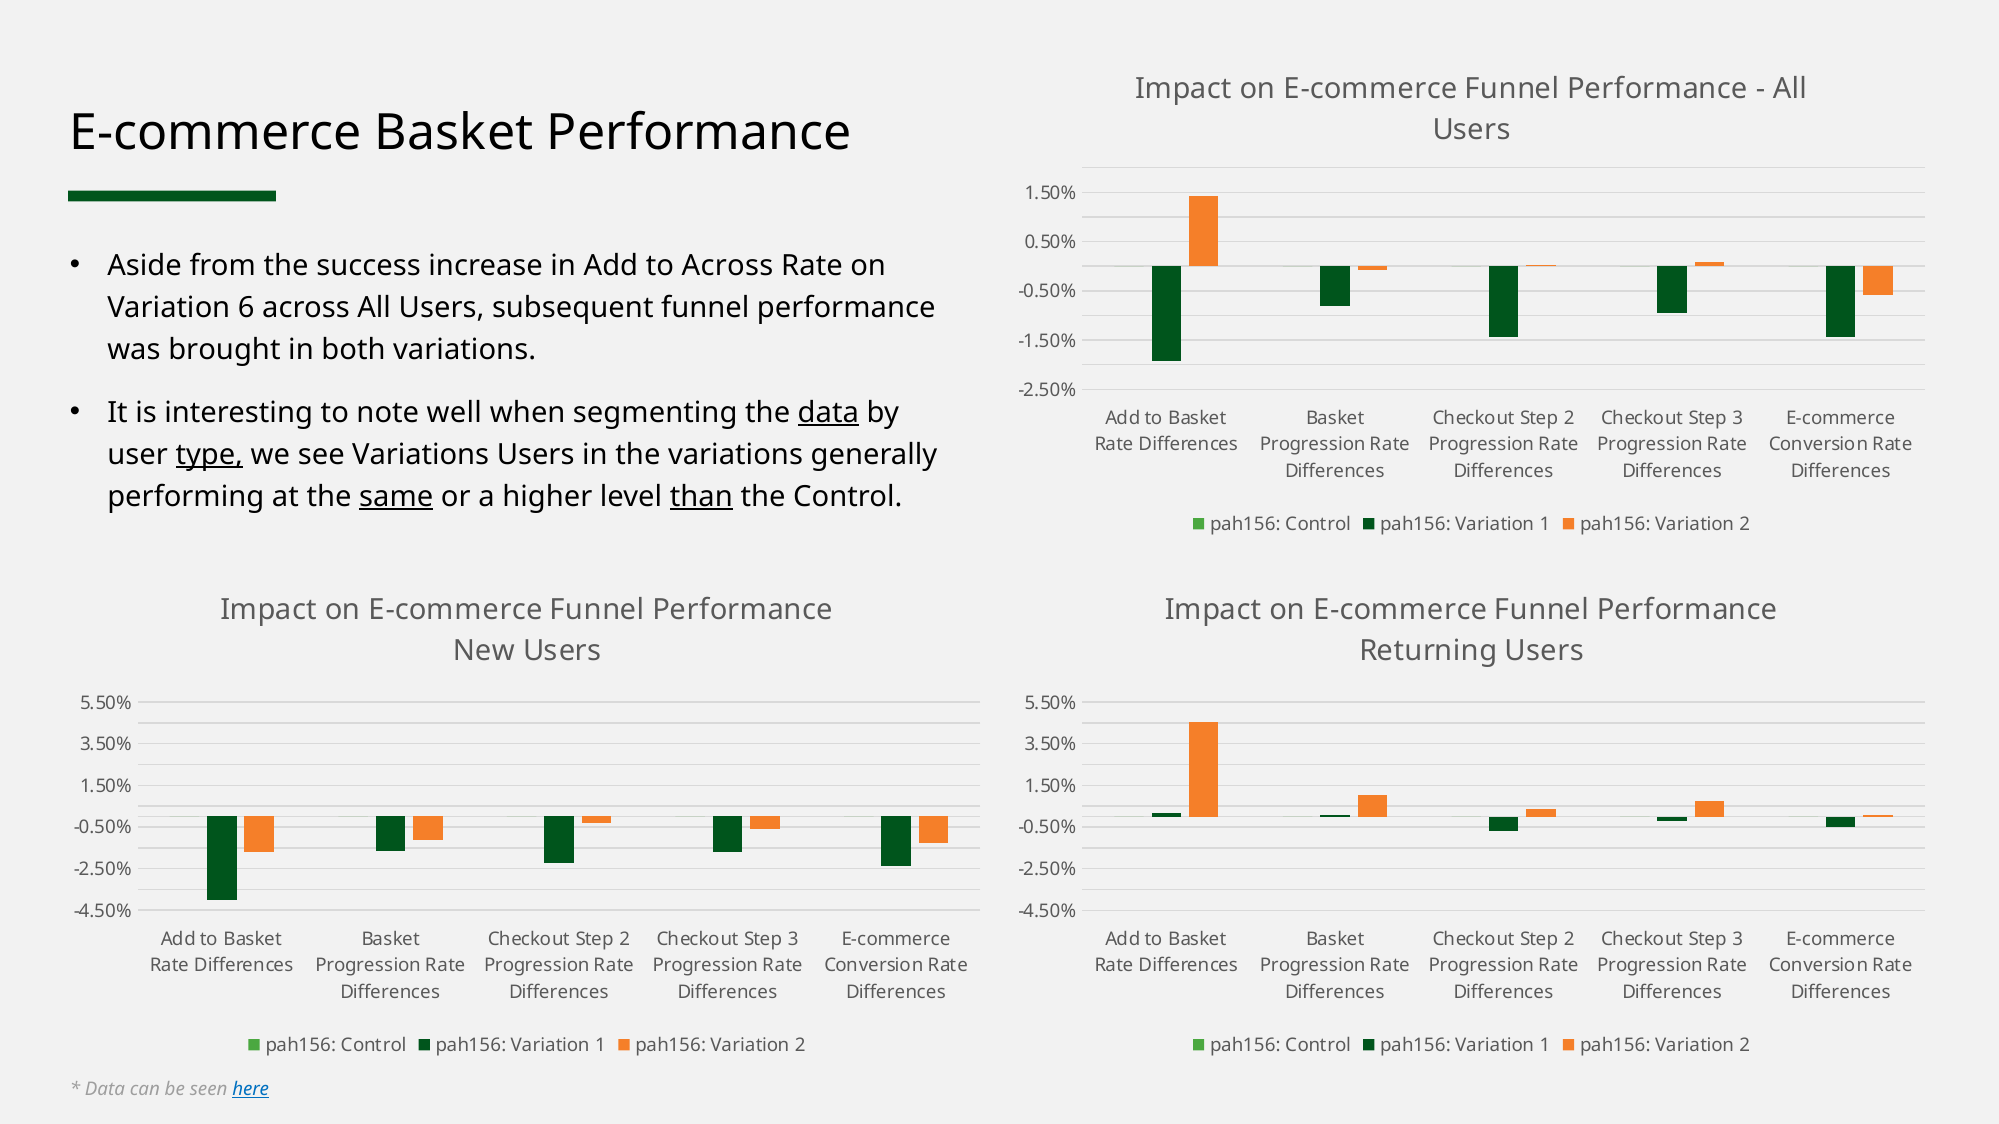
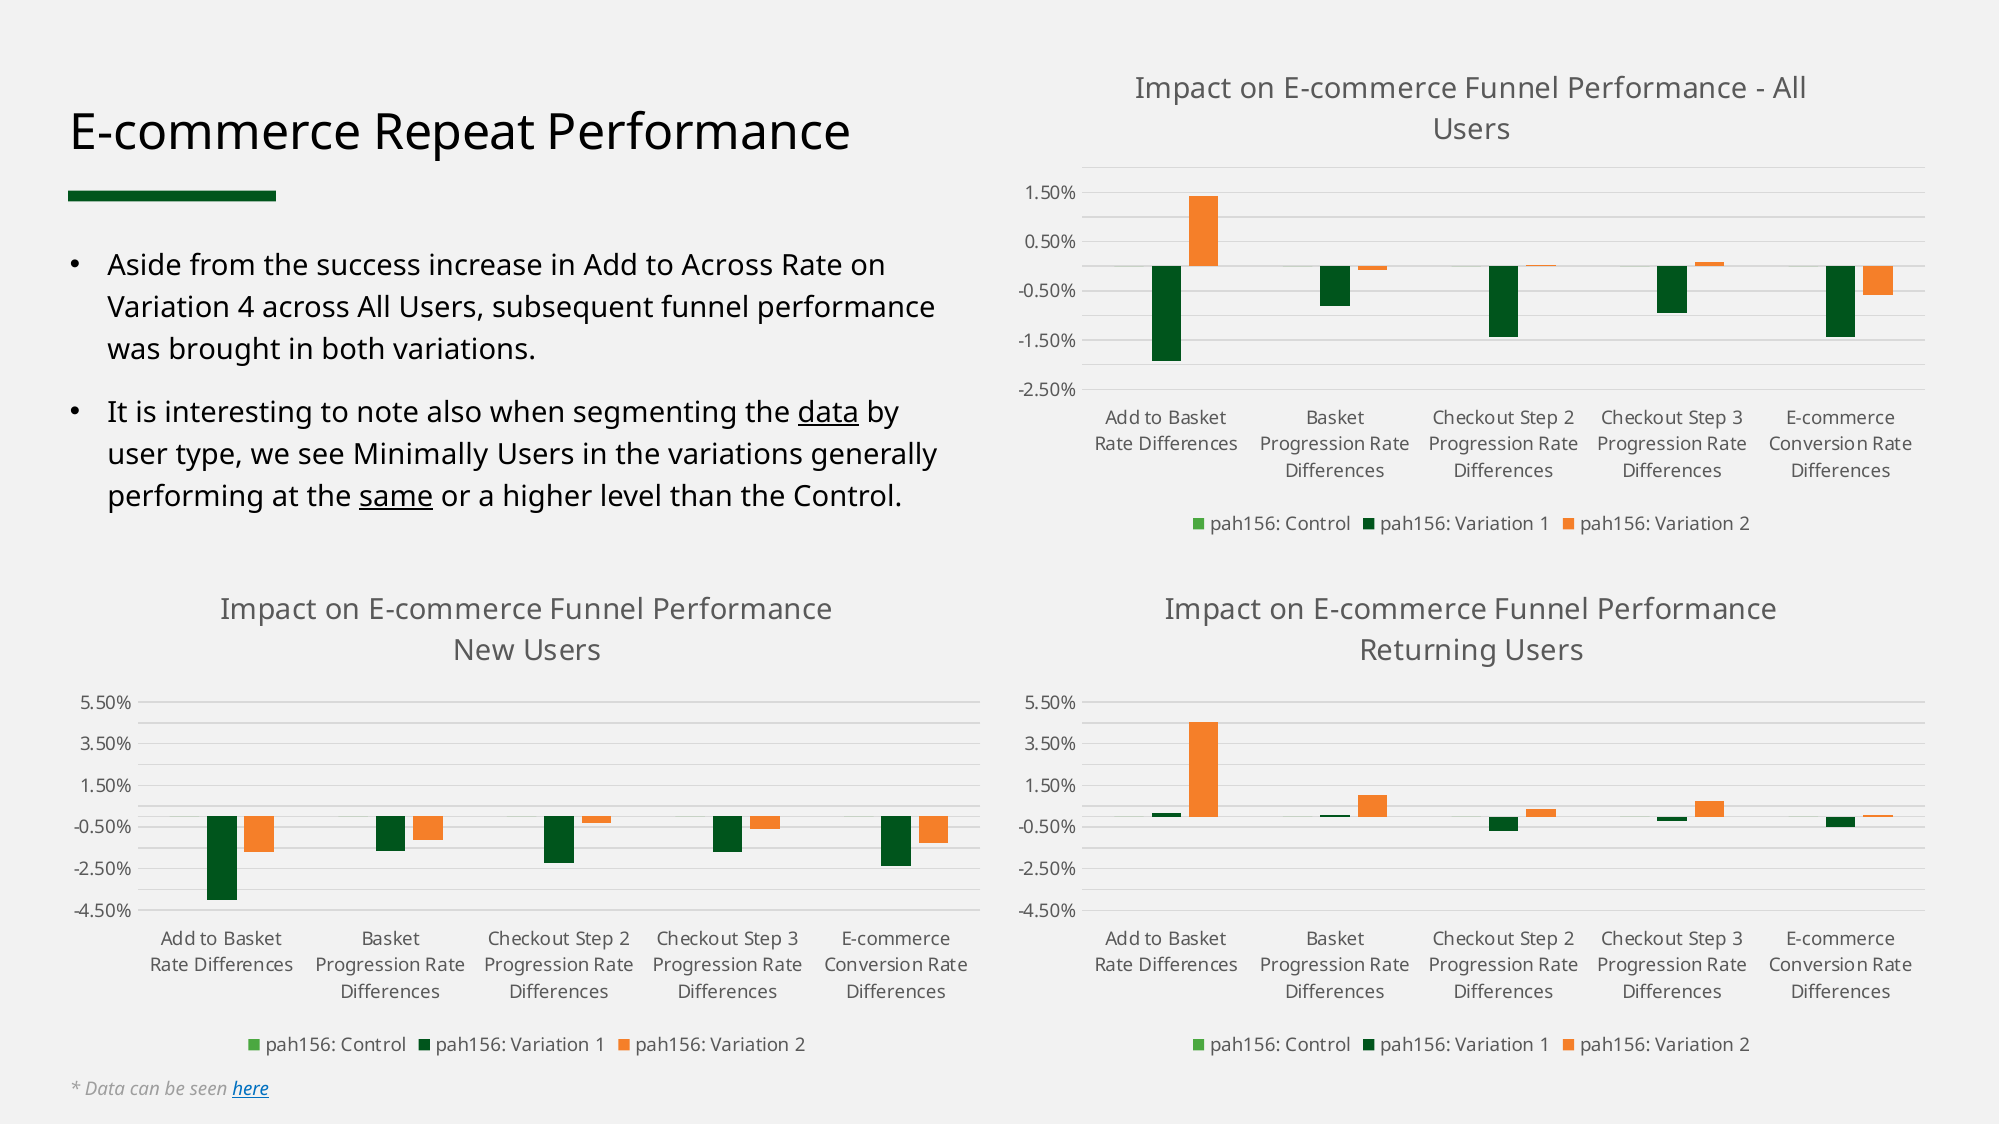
E-commerce Basket: Basket -> Repeat (454, 133)
6: 6 -> 4 (246, 308)
well: well -> also (454, 413)
type underline: present -> none (209, 455)
see Variations: Variations -> Minimally (420, 455)
than underline: present -> none (701, 497)
